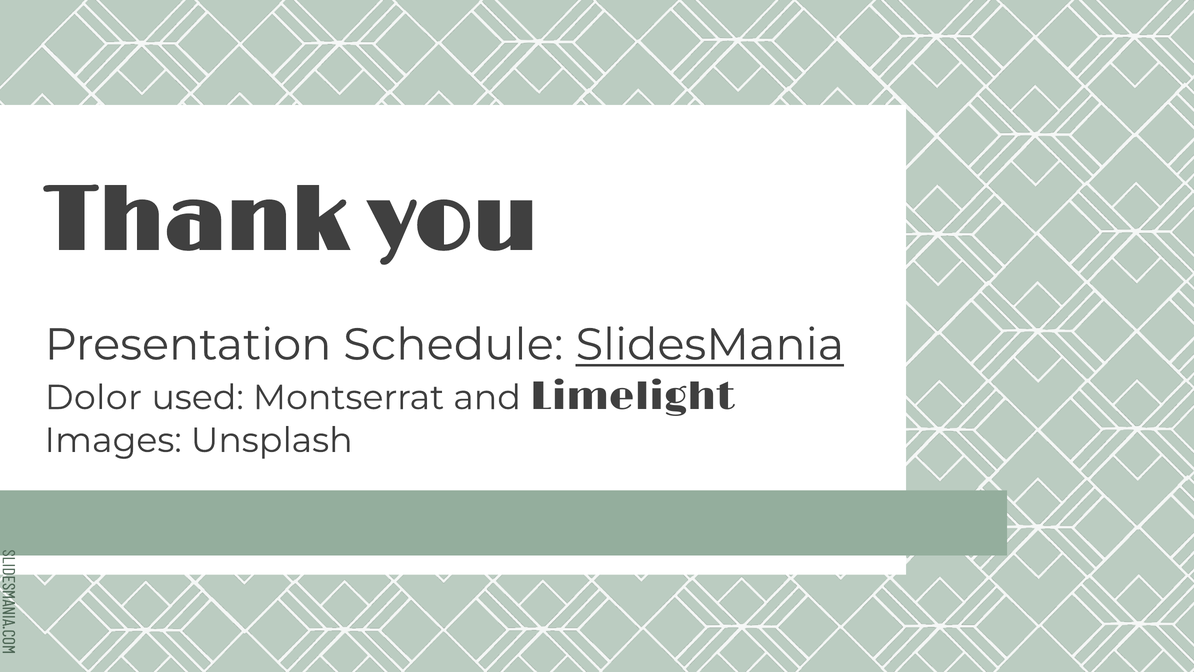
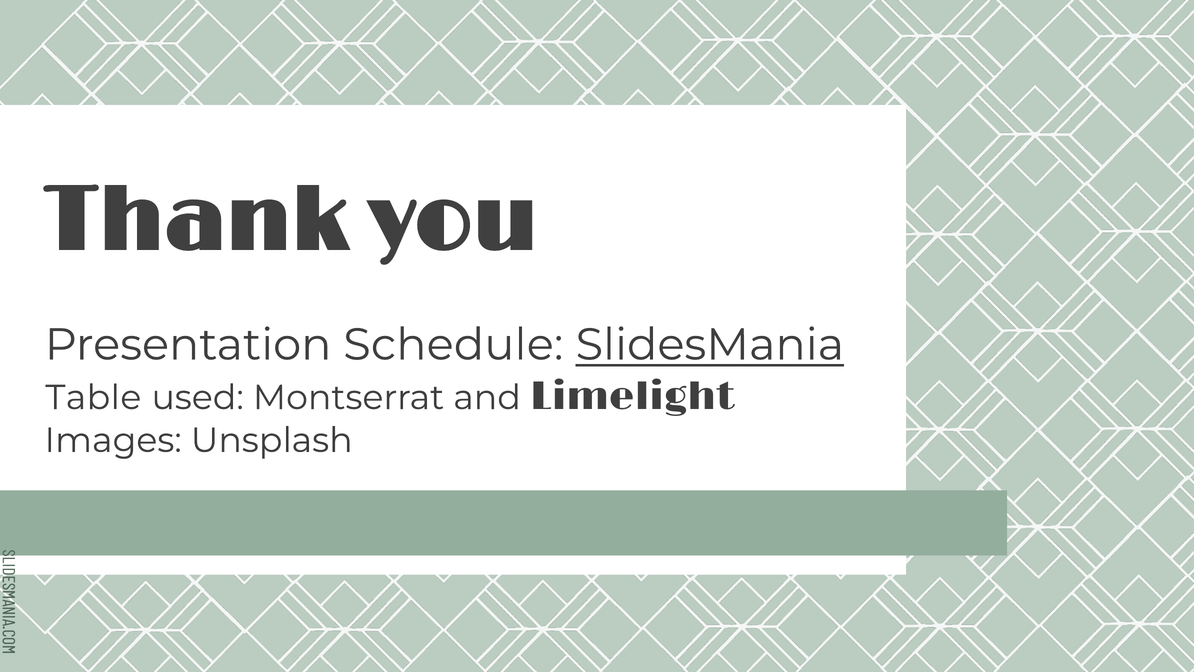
Dolor: Dolor -> Table (93, 397)
